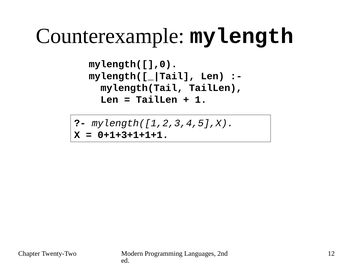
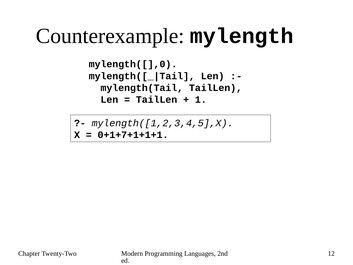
0+1+3+1+1+1: 0+1+3+1+1+1 -> 0+1+7+1+1+1 (133, 135)
